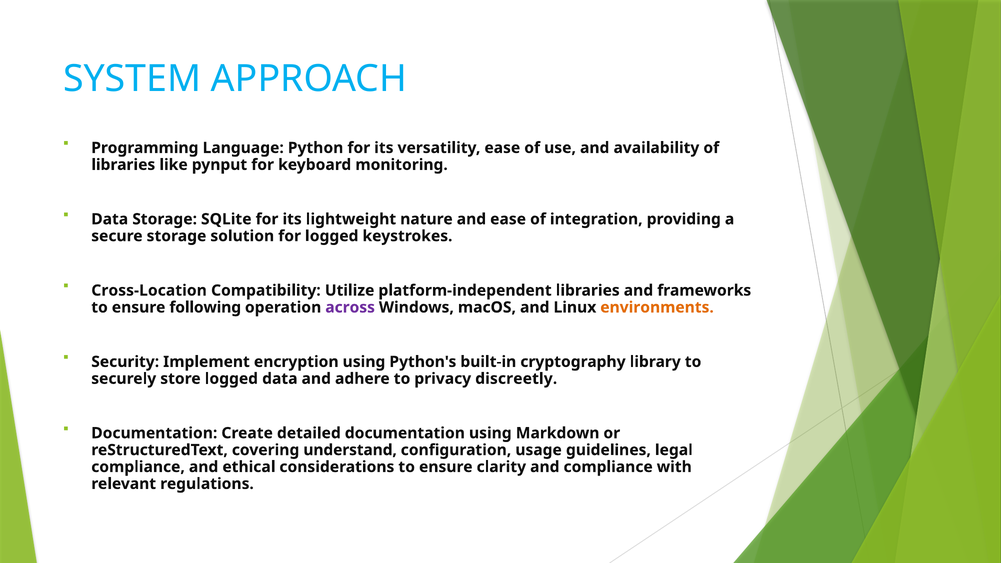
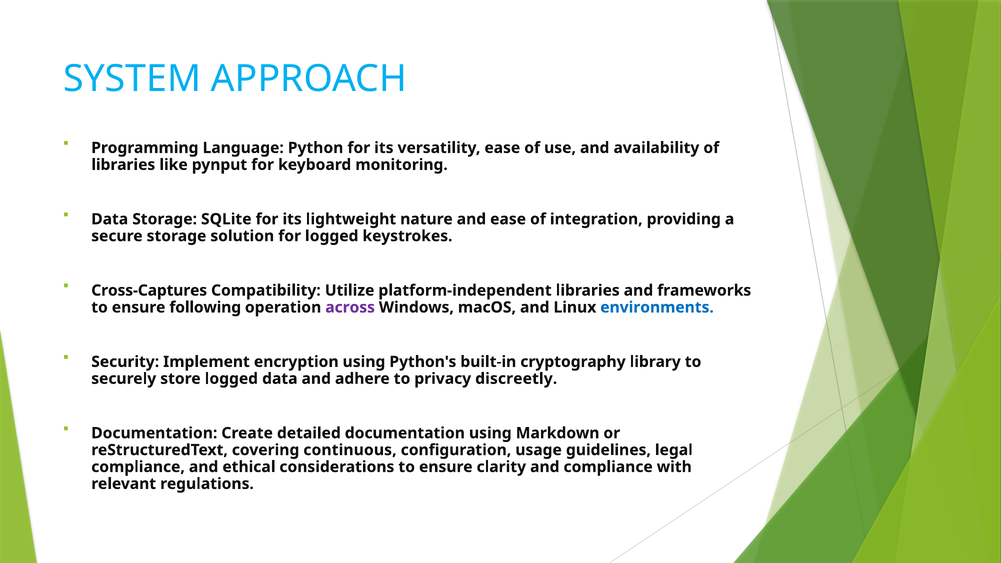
Cross-Location: Cross-Location -> Cross-Captures (149, 290)
environments colour: orange -> blue (657, 307)
understand: understand -> continuous (350, 450)
